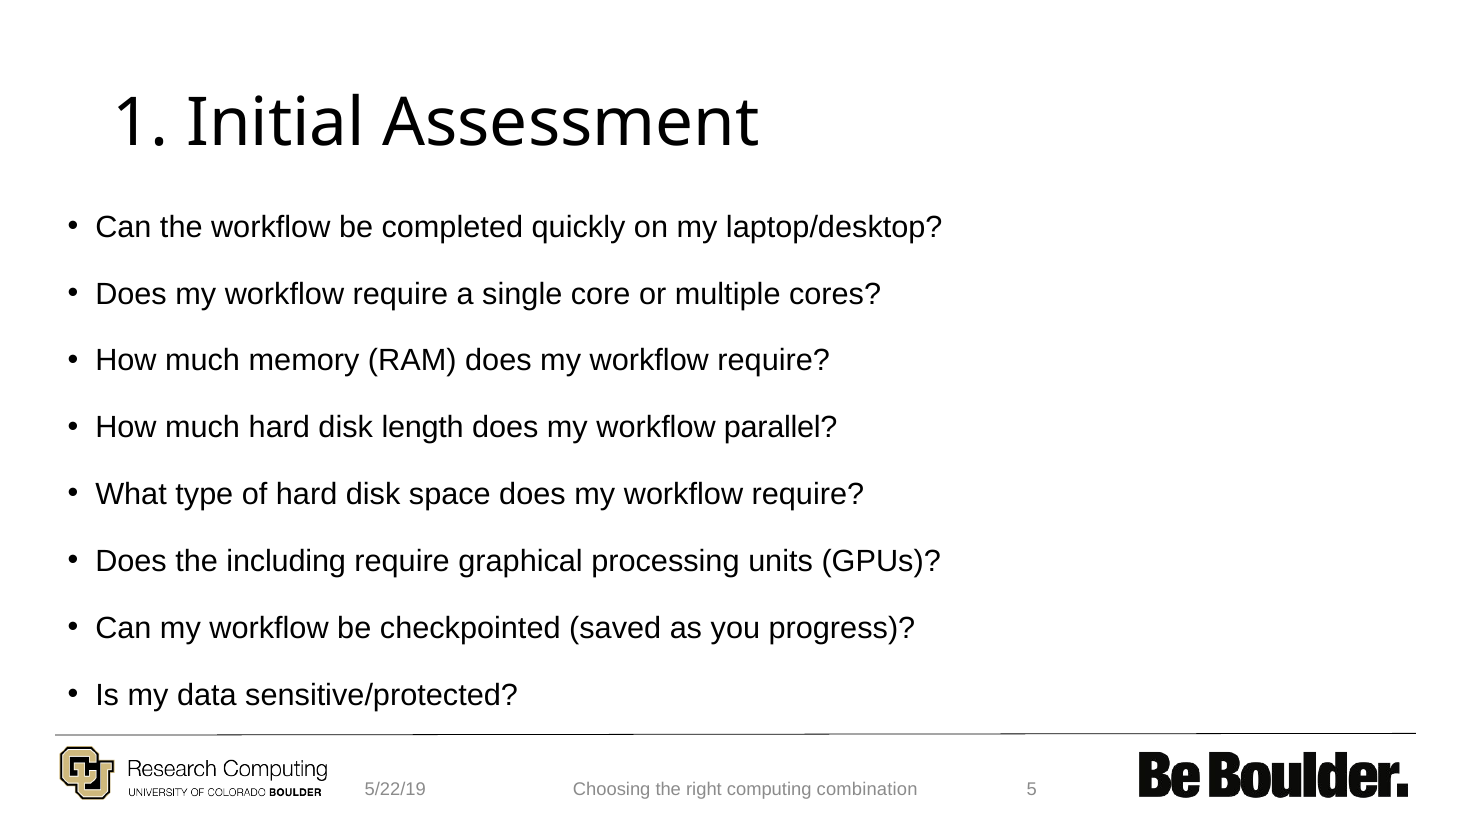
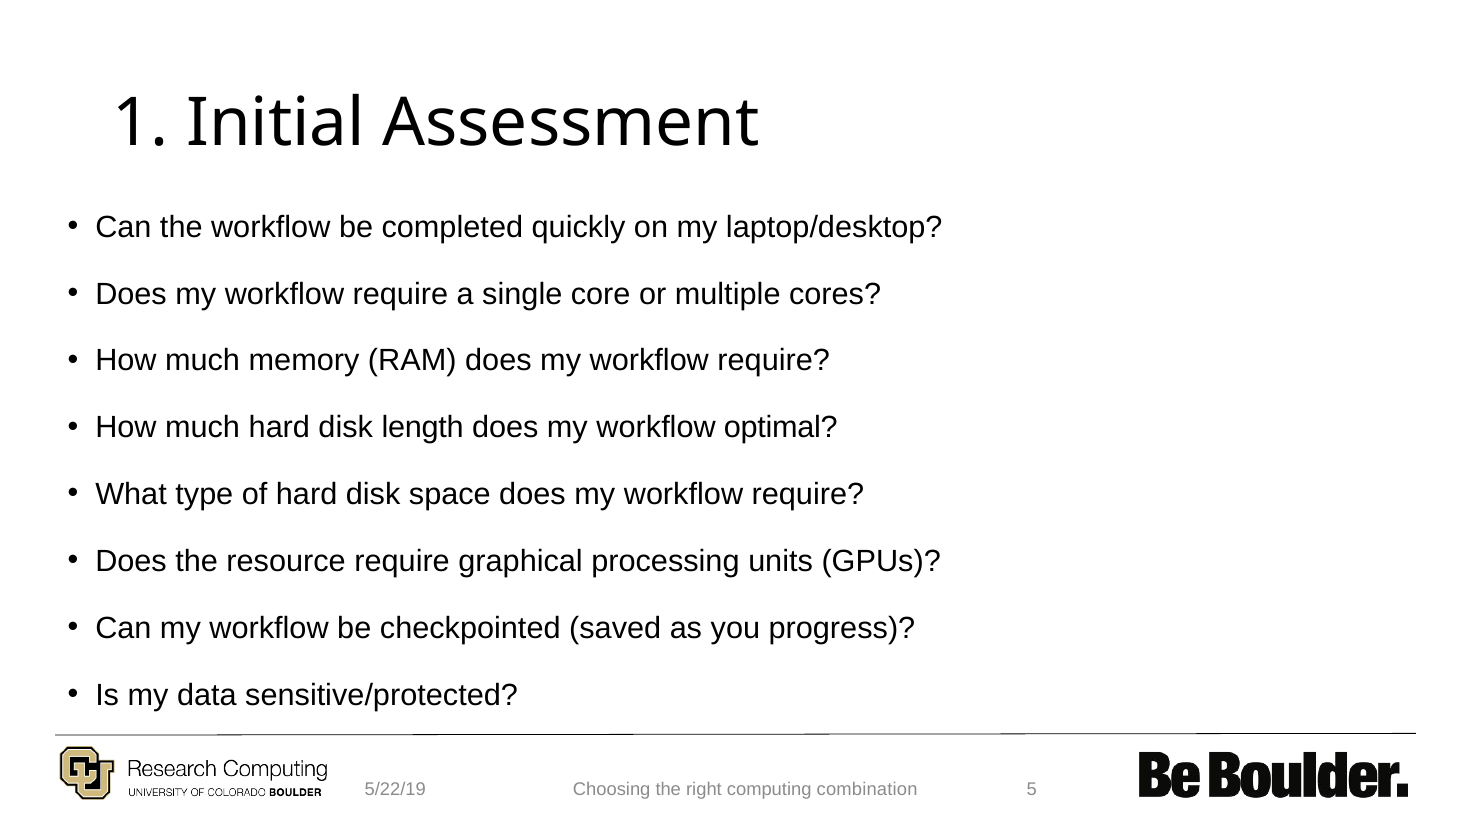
parallel: parallel -> optimal (781, 428)
including: including -> resource (286, 562)
